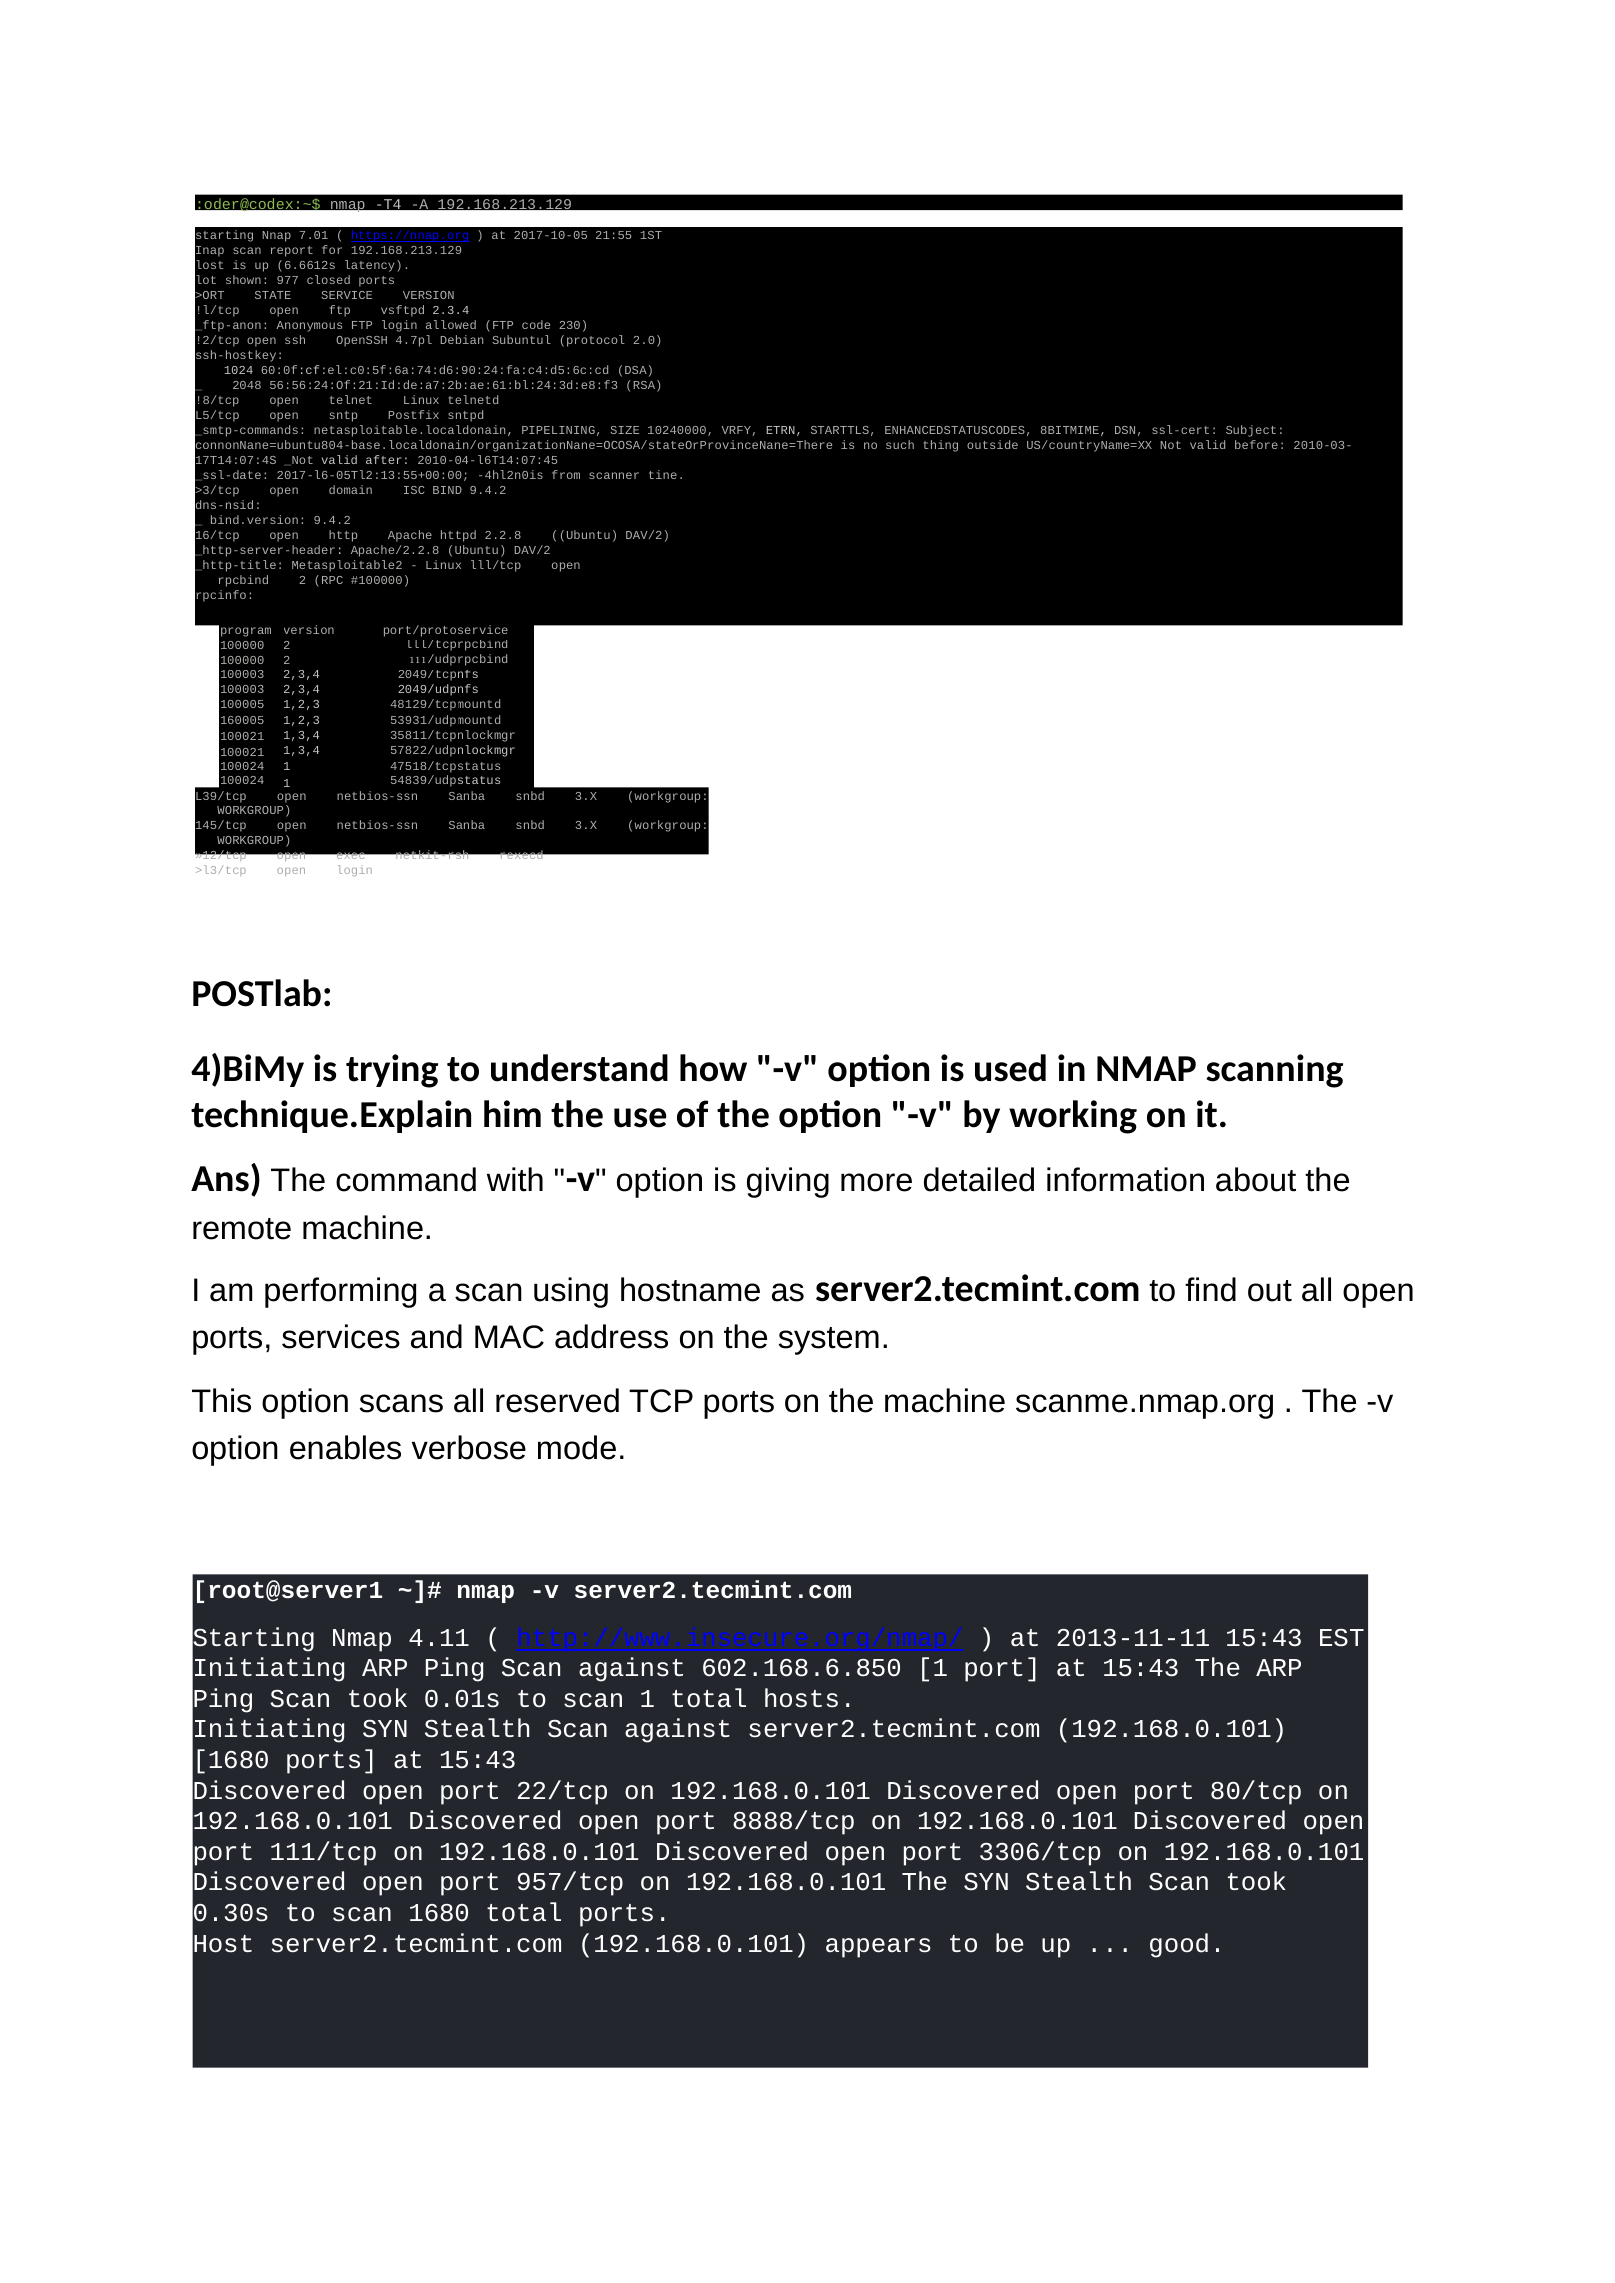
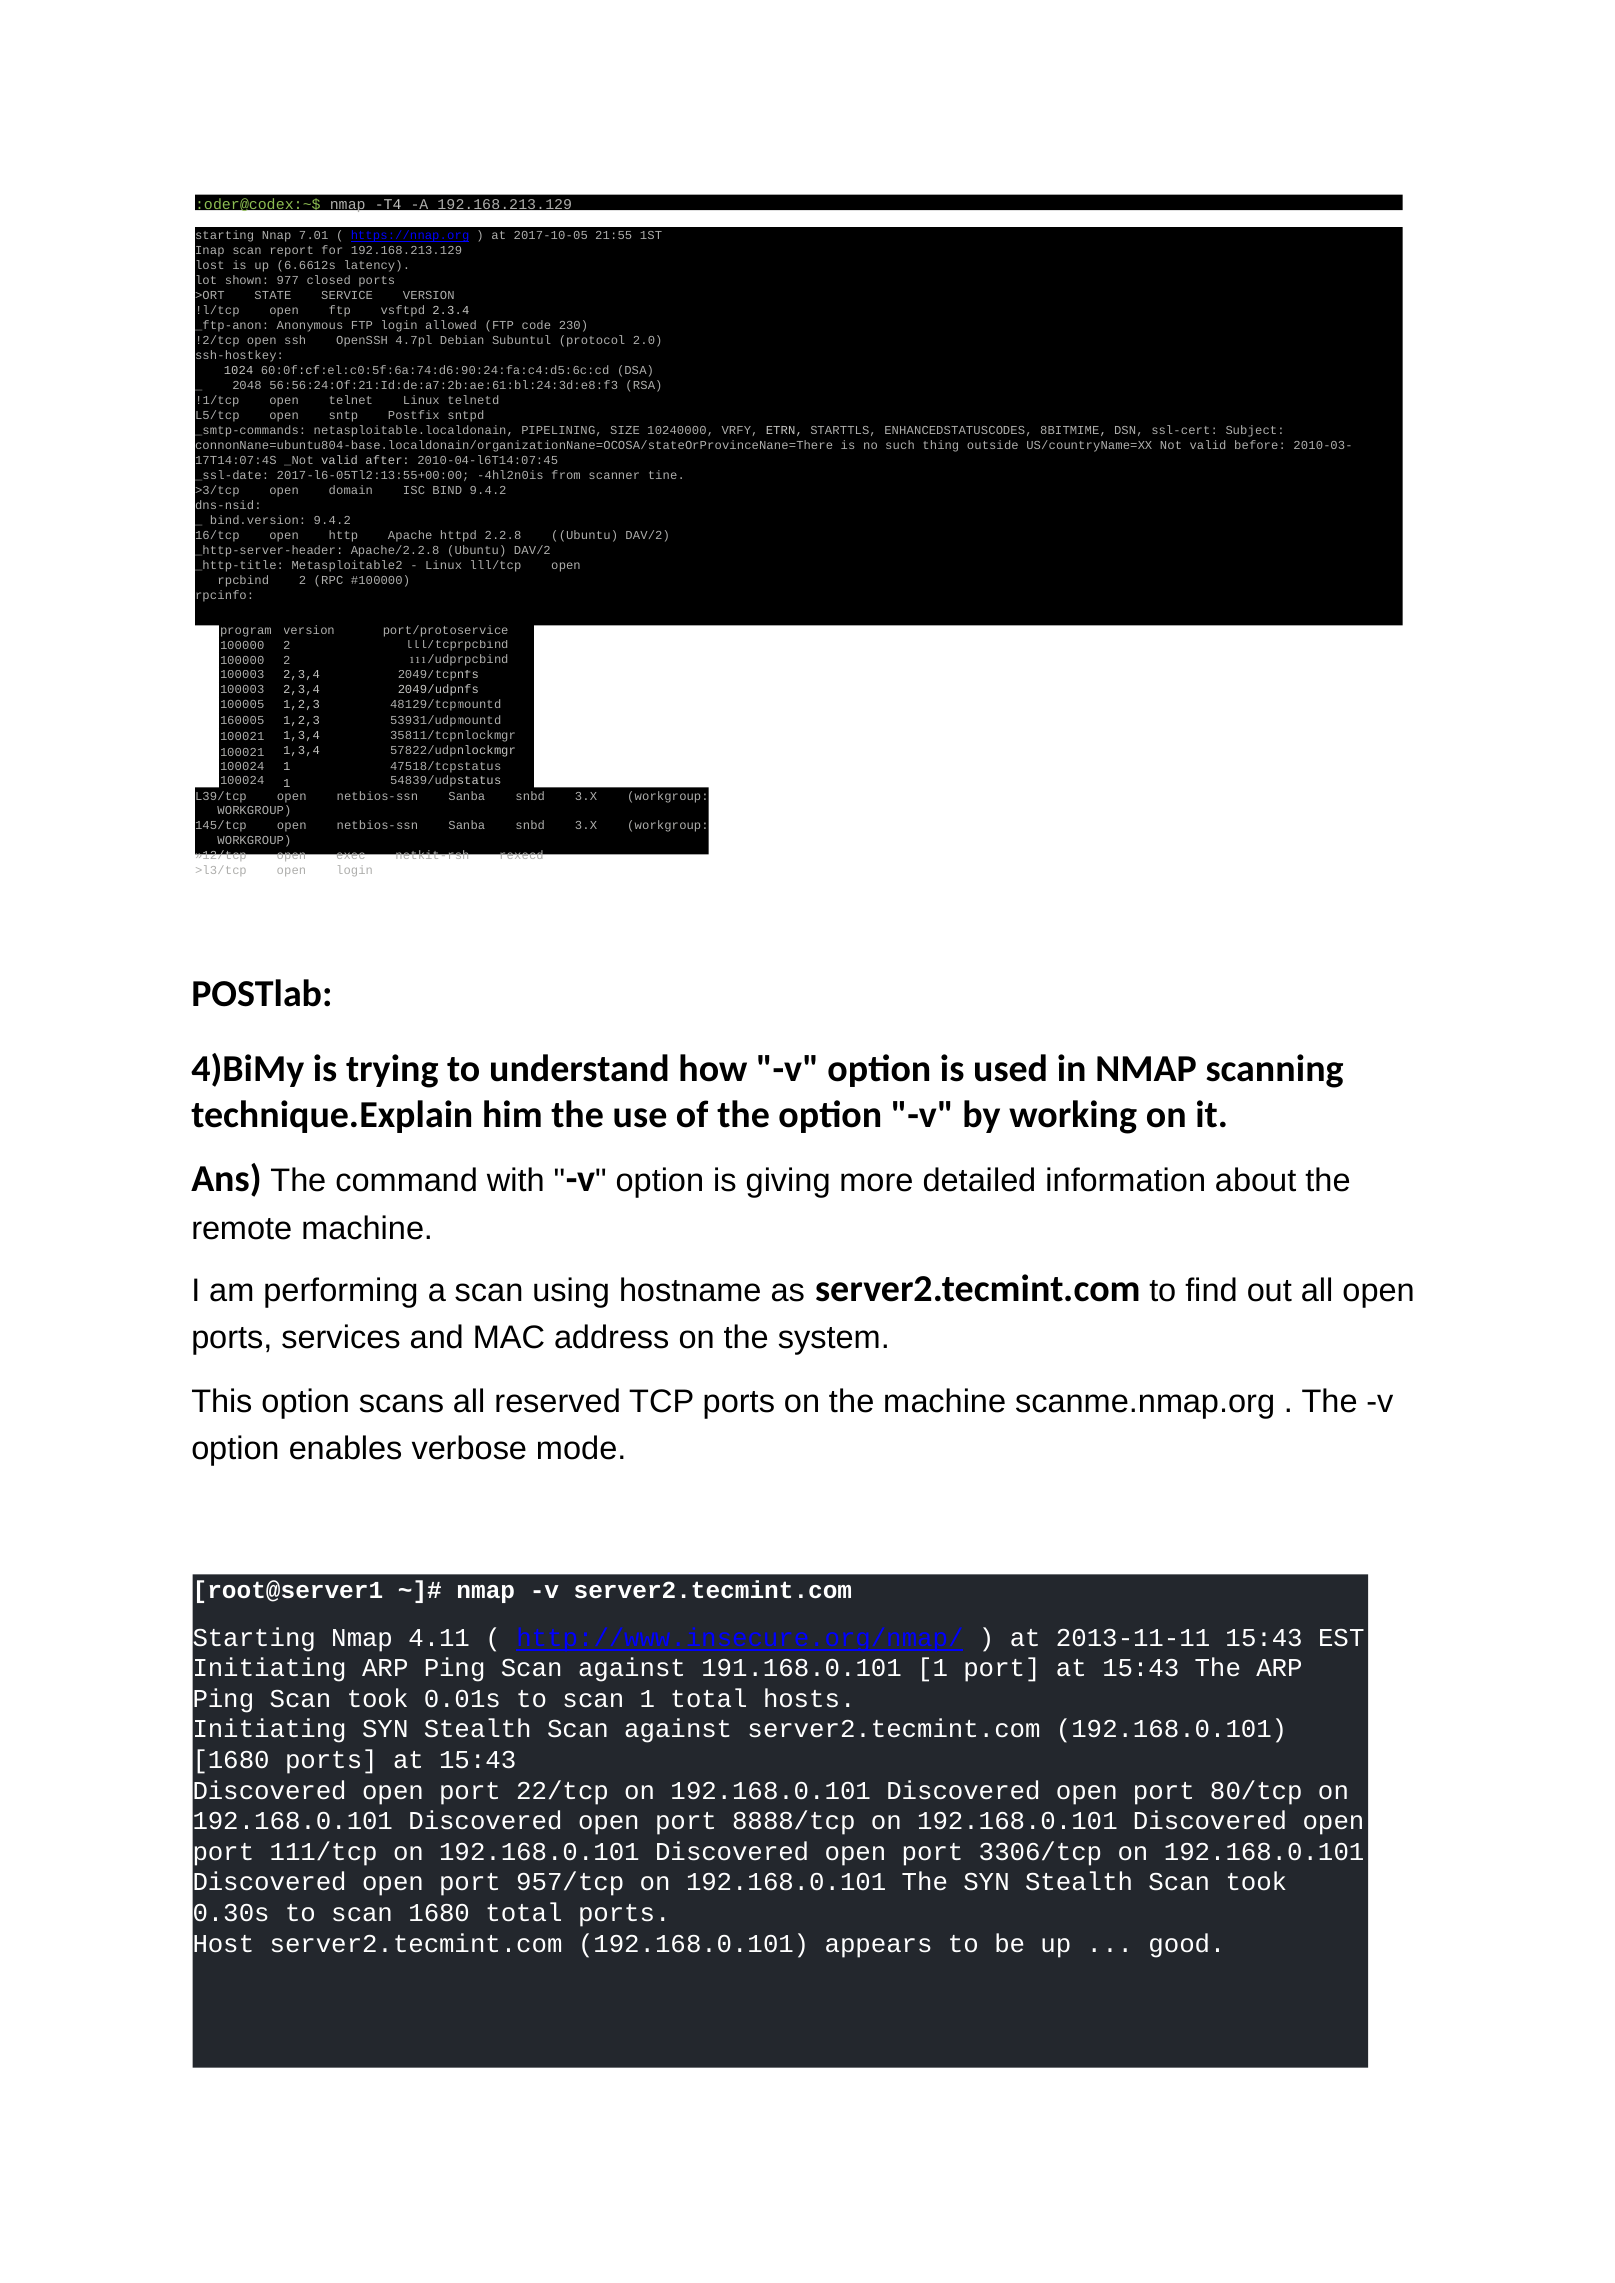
!8/tcp: !8/tcp -> !1/tcp (217, 400)
602.168.6.850: 602.168.6.850 -> 191.168.0.101 (802, 1668)
